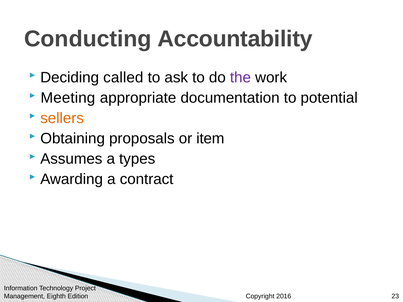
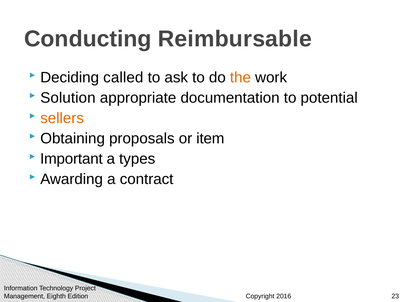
Accountability: Accountability -> Reimbursable (235, 39)
the colour: purple -> orange (240, 77)
Meeting: Meeting -> Solution (68, 98)
Assumes: Assumes -> Important (71, 159)
